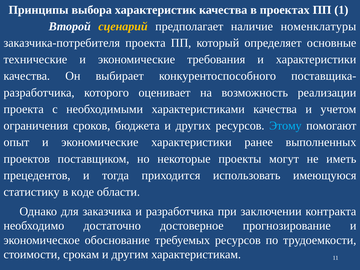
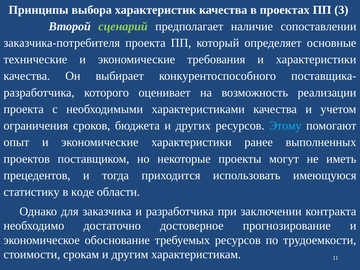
1: 1 -> 3 (341, 10)
сценарий colour: yellow -> light green (123, 26)
номенклатуры: номенклатуры -> сопоставлении (319, 26)
